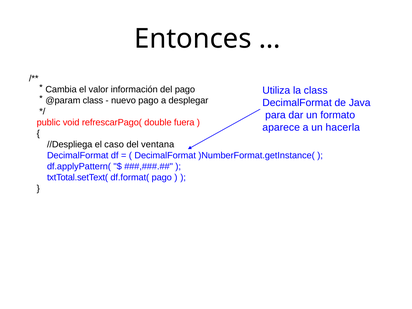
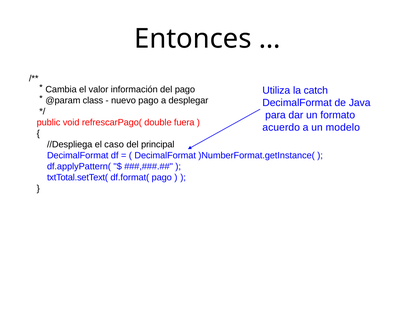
la class: class -> catch (316, 91)
aparece: aparece -> acuerdo (281, 128)
hacerla: hacerla -> modelo (343, 128)
ventana: ventana -> principal (158, 145)
